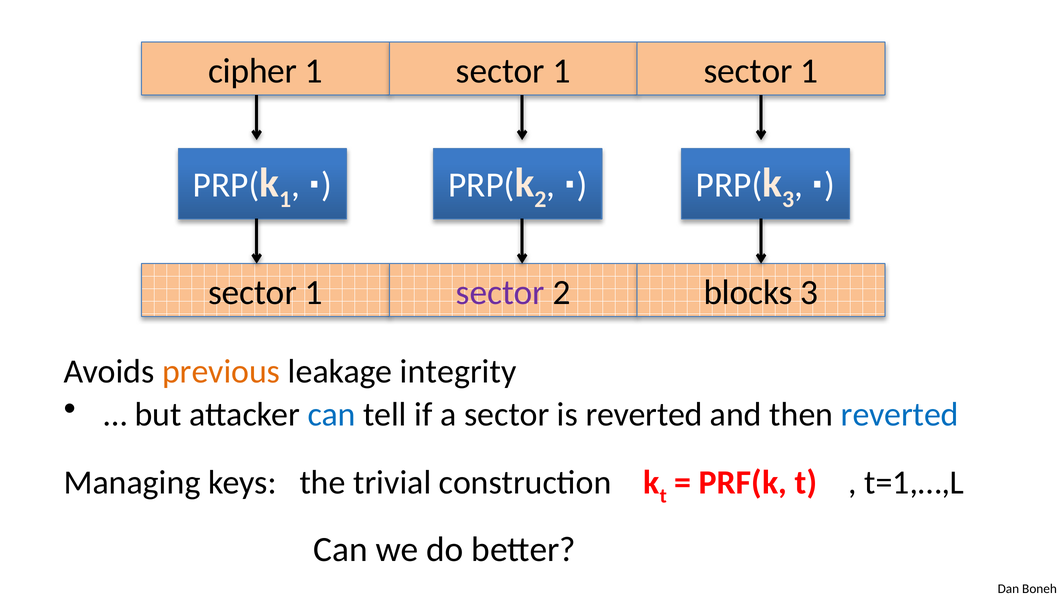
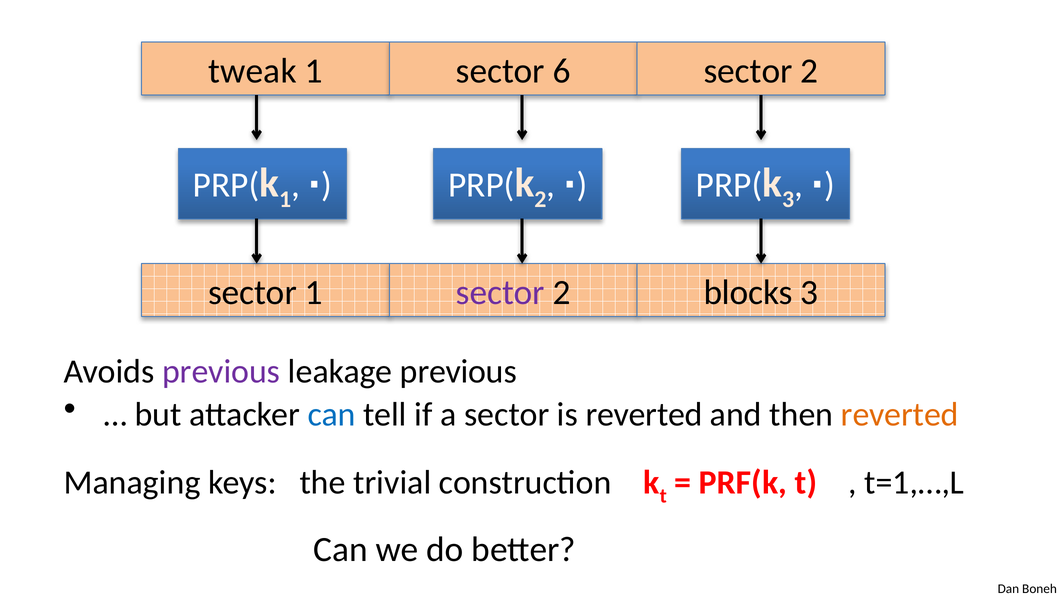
cipher: cipher -> tweak (252, 71)
1: 1 -> 6 (562, 71)
1: 1 -> 2 (809, 71)
previous colour: orange -> purple (221, 371)
leakage integrity: integrity -> previous (458, 371)
reverted colour: blue -> orange (900, 414)
